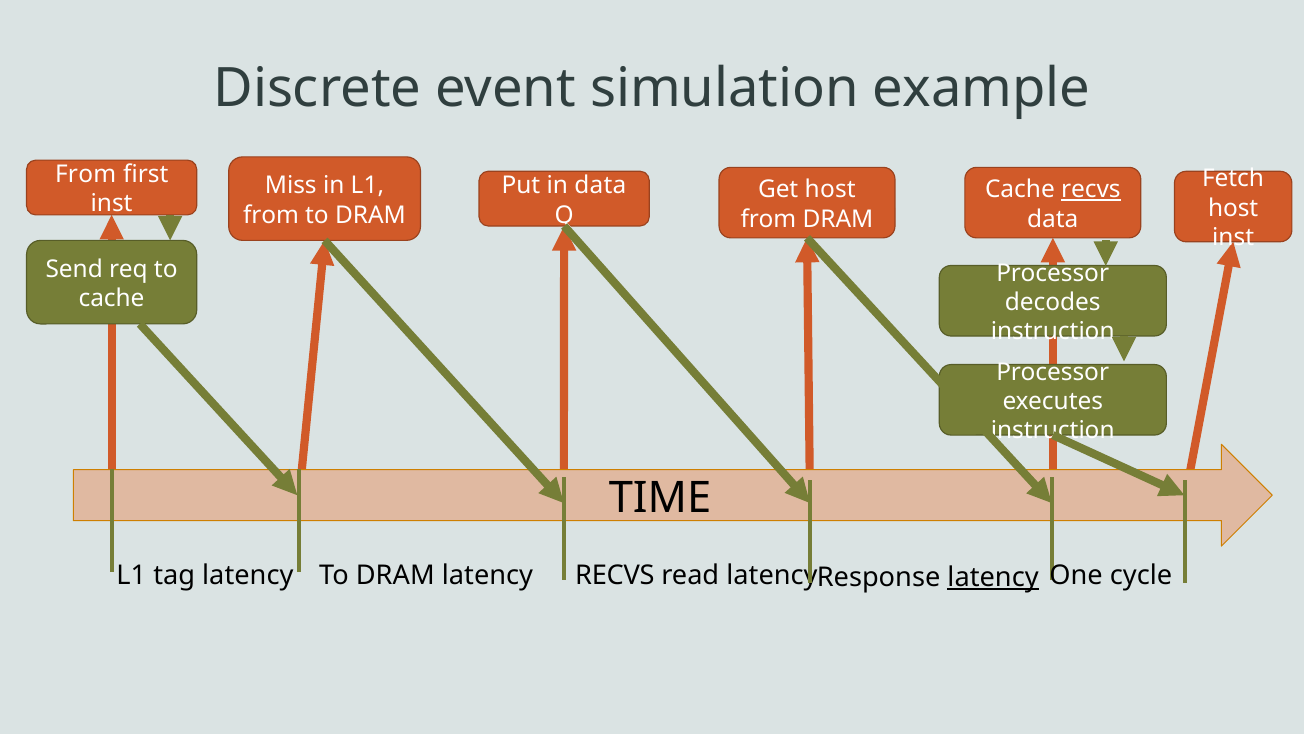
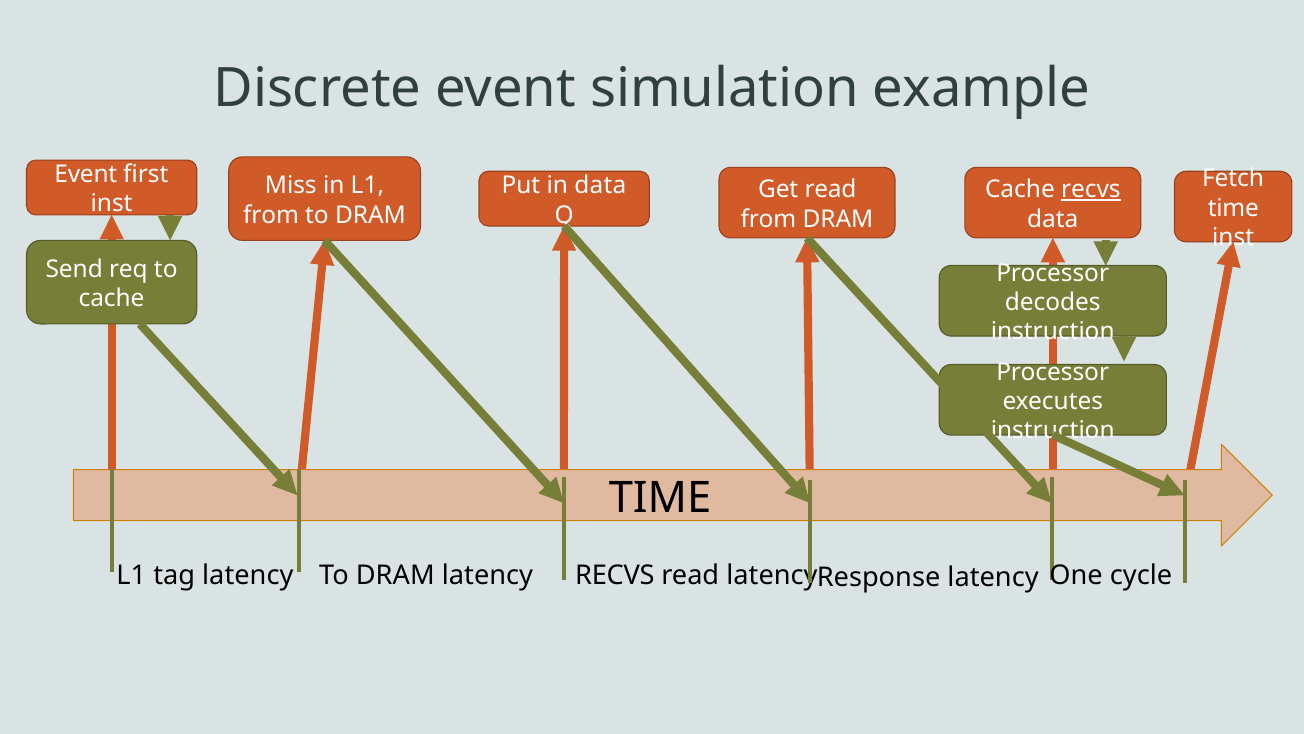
From: From -> Event (86, 174)
Get host: host -> read (830, 189)
host: host -> time (1233, 208)
latency underline: present -> none (993, 577)
